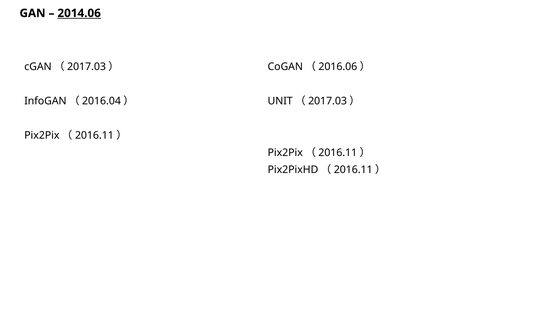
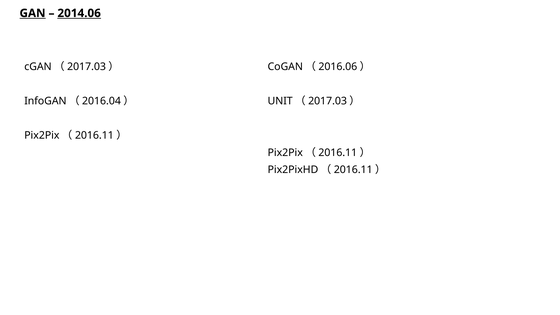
GAN underline: none -> present (33, 13)
